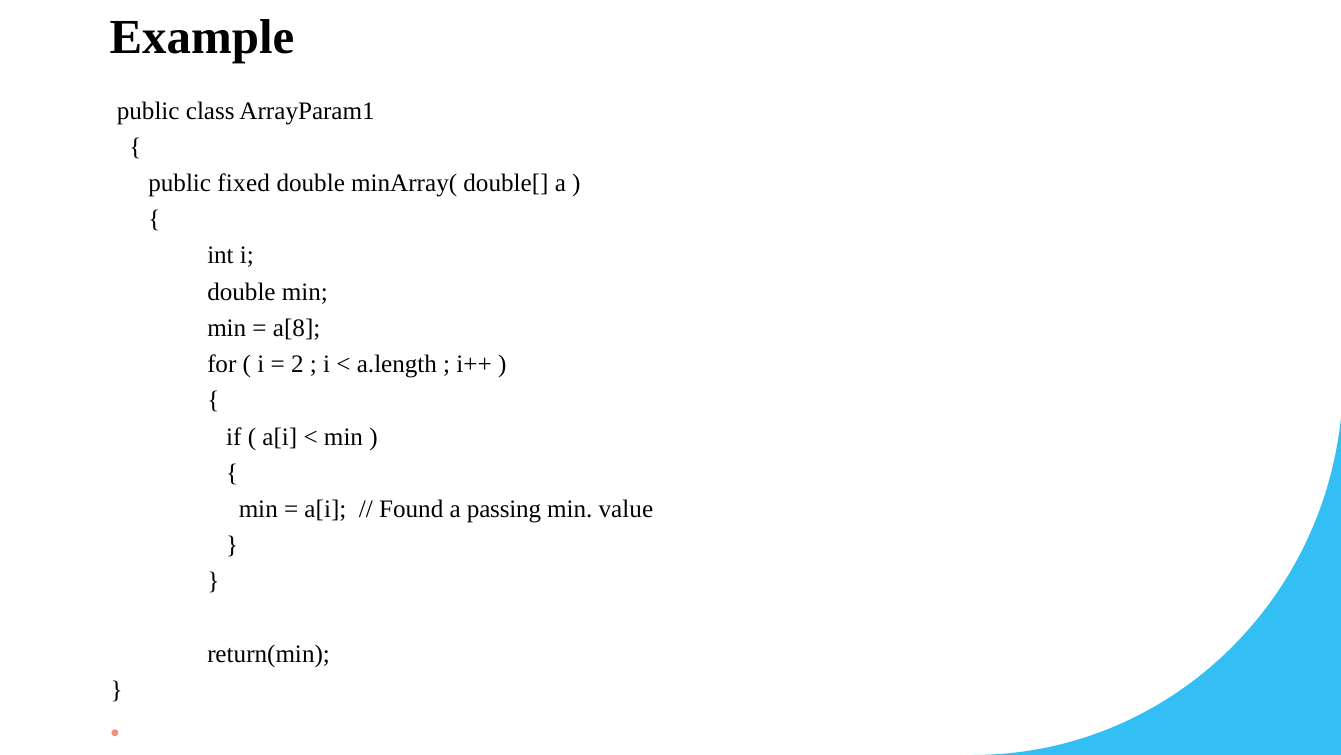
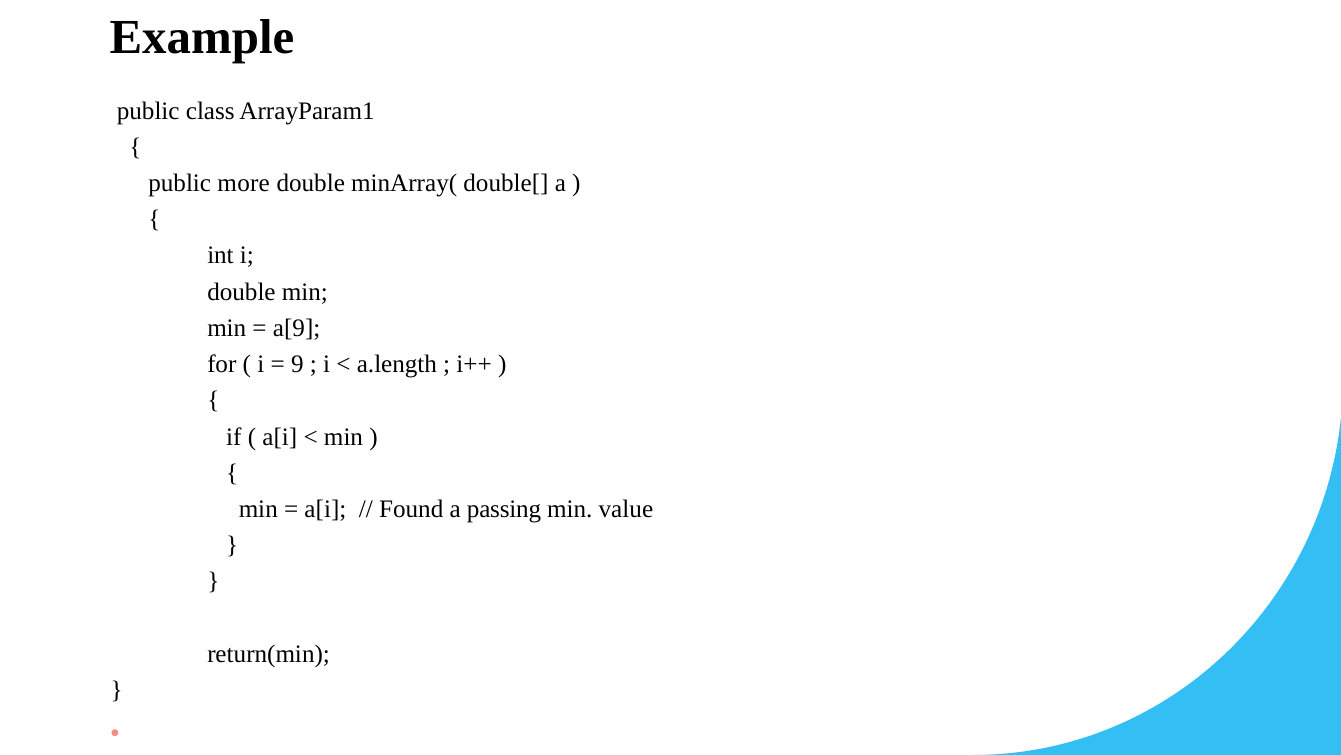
fixed: fixed -> more (244, 183)
a[8: a[8 -> a[9 (297, 328)
2: 2 -> 9 (297, 364)
